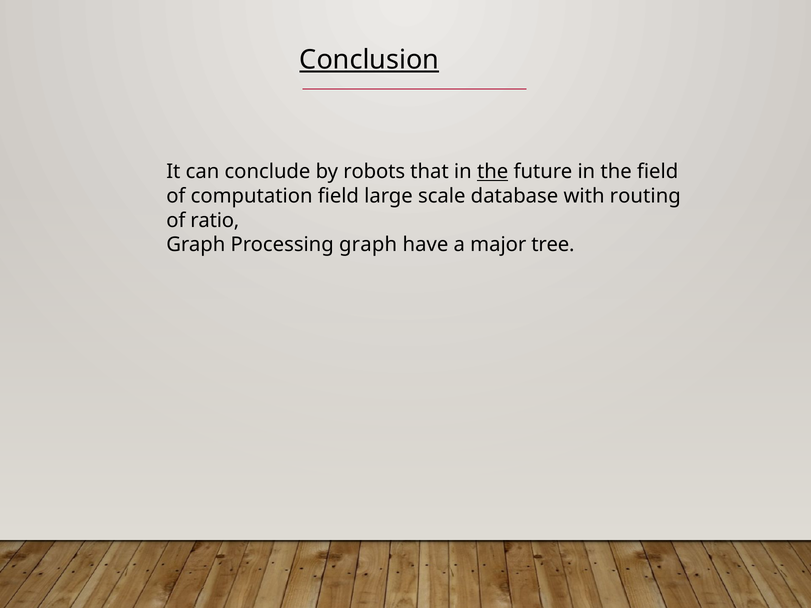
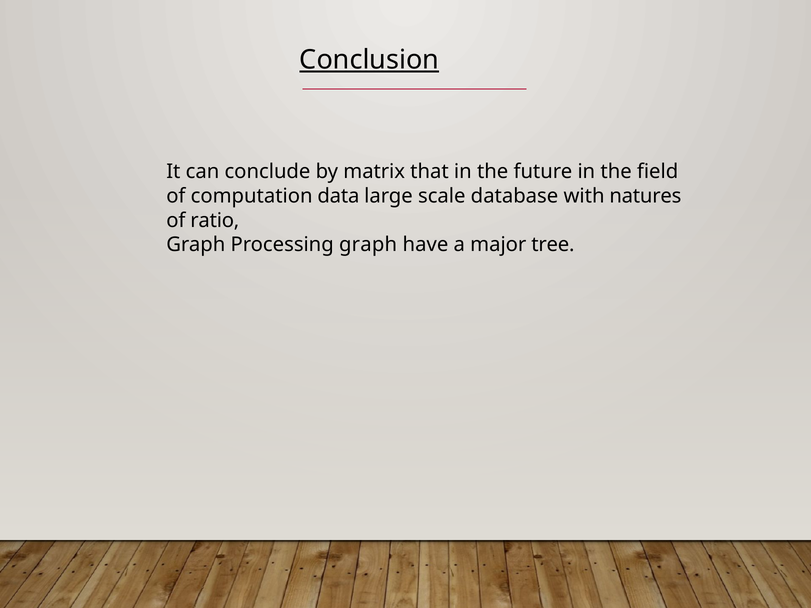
robots: robots -> matrix (374, 172)
the underline: present -> none (493, 172)
computation field: field -> data (338, 196)
routing: routing -> natures (645, 196)
